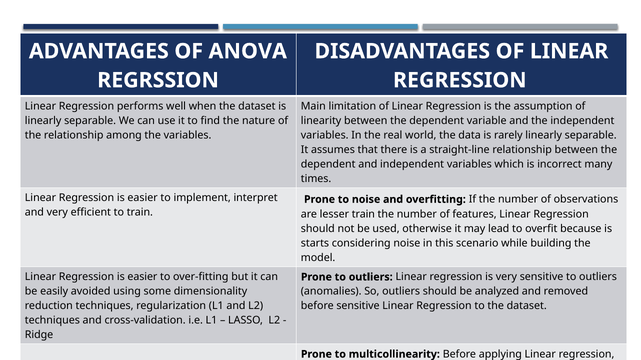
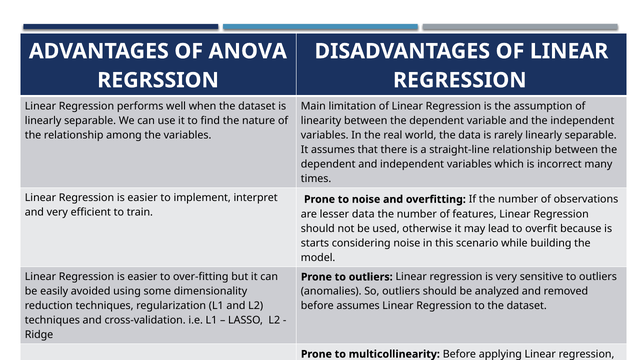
lesser train: train -> data (363, 215)
before sensitive: sensitive -> assumes (358, 306)
